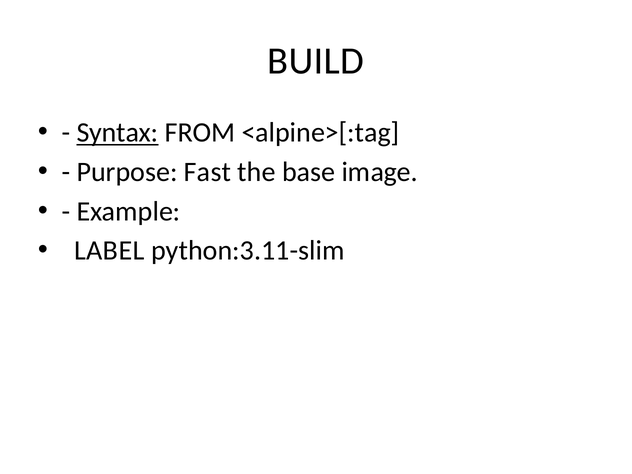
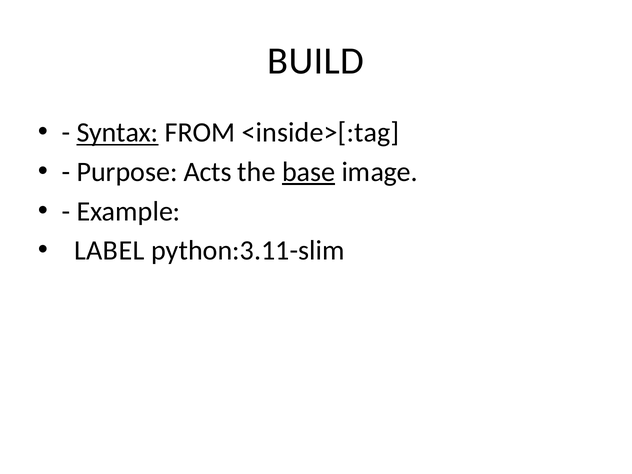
<alpine>[:tag: <alpine>[:tag -> <inside>[:tag (320, 133)
Fast: Fast -> Acts (208, 172)
base underline: none -> present (309, 172)
